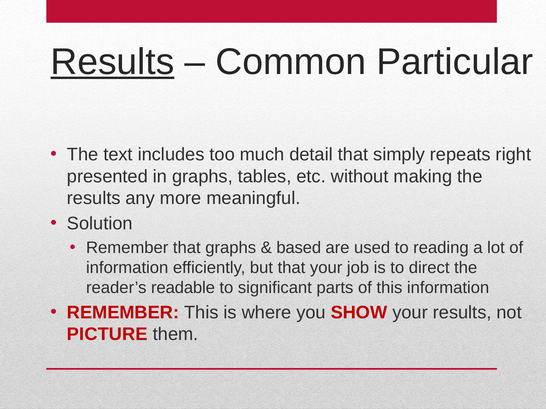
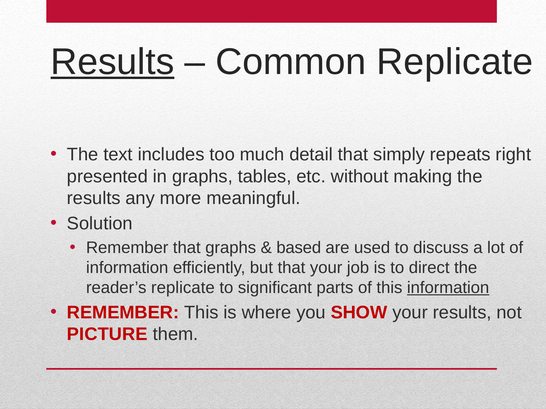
Common Particular: Particular -> Replicate (455, 62)
reading: reading -> discuss (441, 248)
reader’s readable: readable -> replicate (183, 288)
information underline: none -> present (448, 288)
